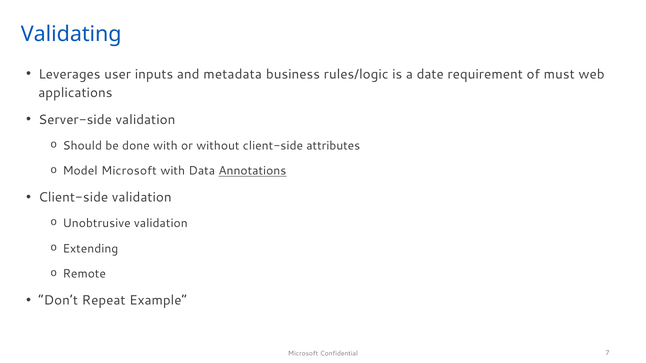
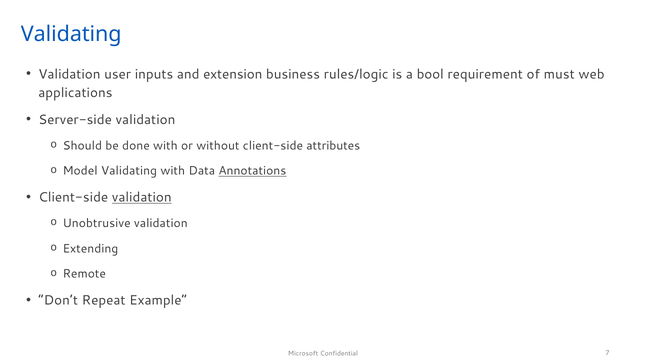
Leverages: Leverages -> Validation (69, 74)
metadata: metadata -> extension (233, 74)
date: date -> bool (430, 74)
Model Microsoft: Microsoft -> Validating (129, 171)
validation underline: none -> present (142, 198)
